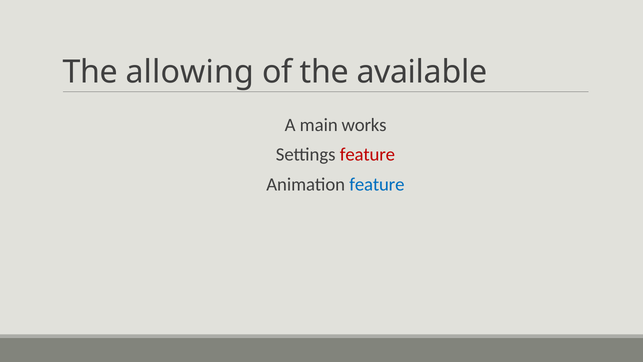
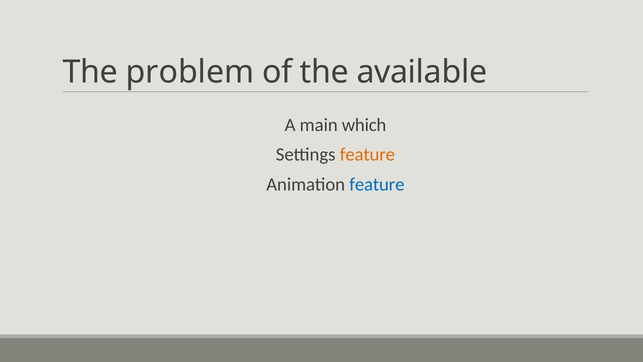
allowing: allowing -> problem (190, 72)
works: works -> which (364, 125)
feature colour: red -> orange (367, 155)
